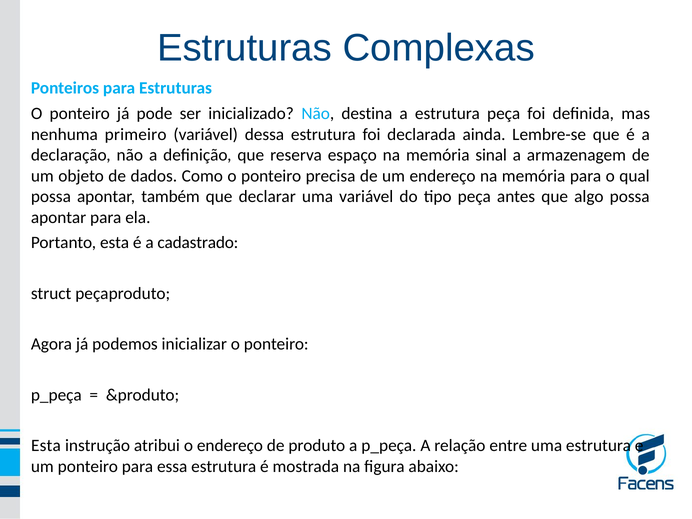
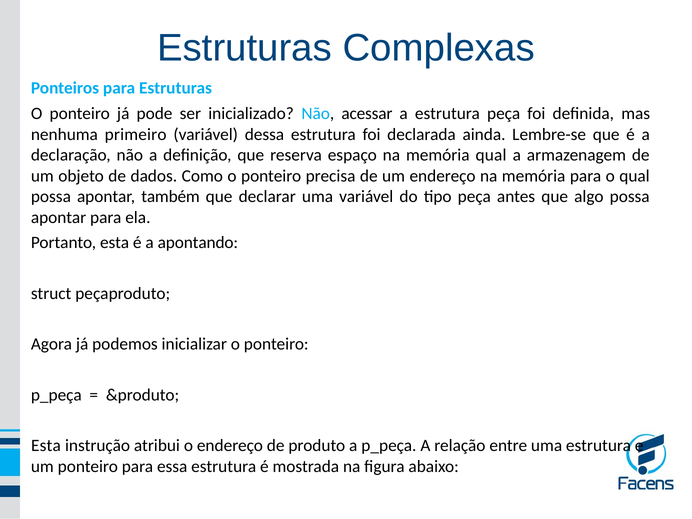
destina: destina -> acessar (367, 114)
memória sinal: sinal -> qual (491, 155)
cadastrado: cadastrado -> apontando (198, 243)
